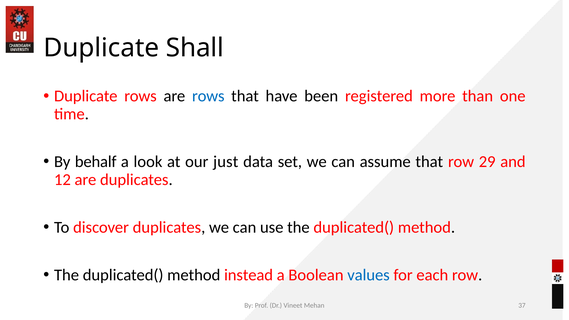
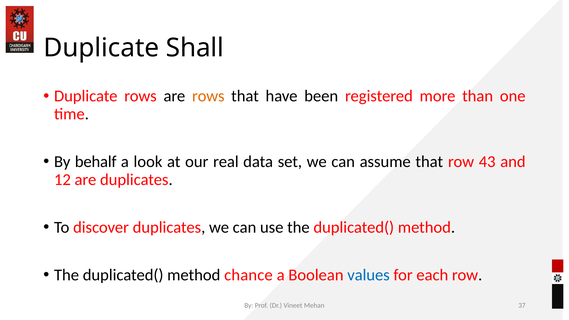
rows colour: blue -> orange (208, 96)
just: just -> real (226, 162)
29: 29 -> 43 (487, 162)
instead: instead -> chance (248, 275)
